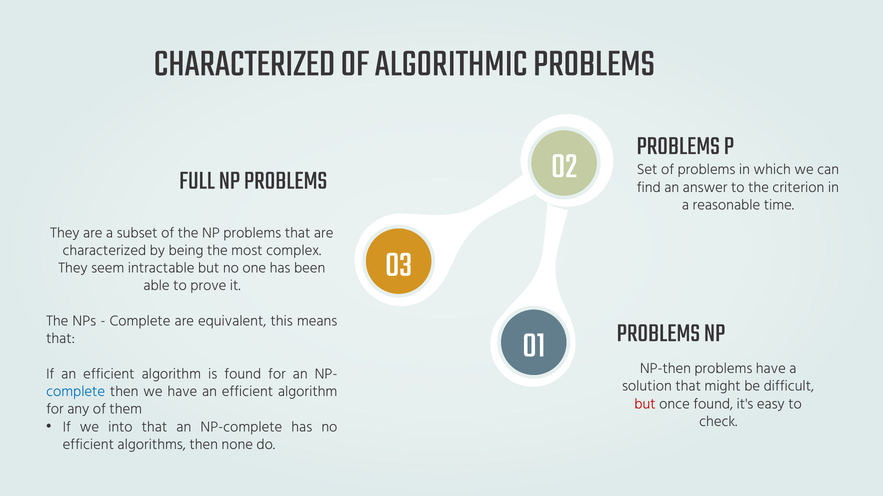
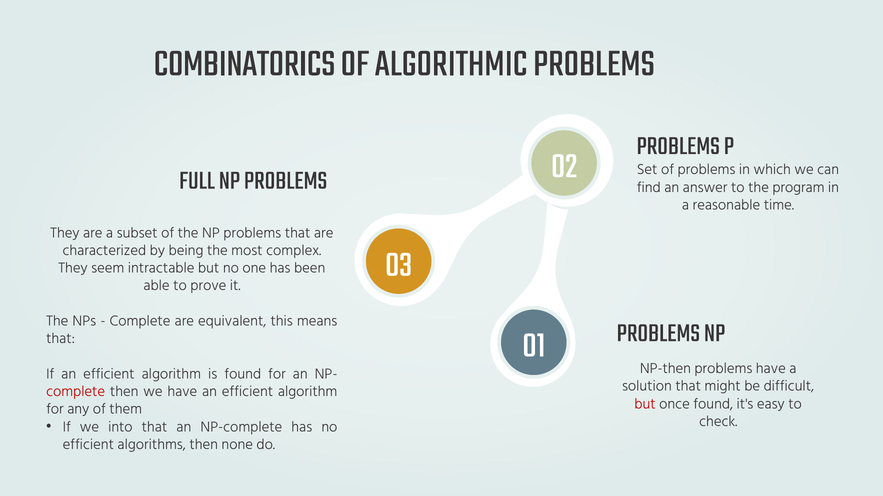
CHARACTERIZED: CHARACTERIZED -> COMBINATORICS (244, 63)
criterion: criterion -> program (798, 187)
complete colour: blue -> red (76, 392)
